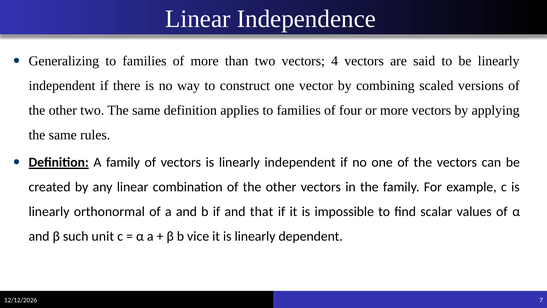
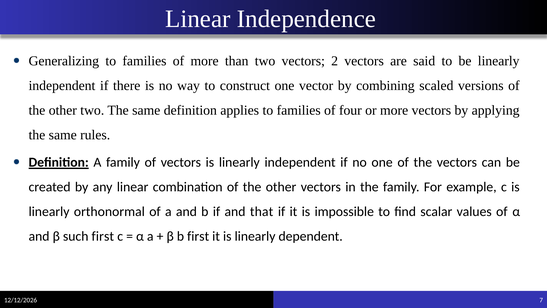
4: 4 -> 2 (335, 61)
such unit: unit -> first (103, 236)
b vice: vice -> first (198, 236)
